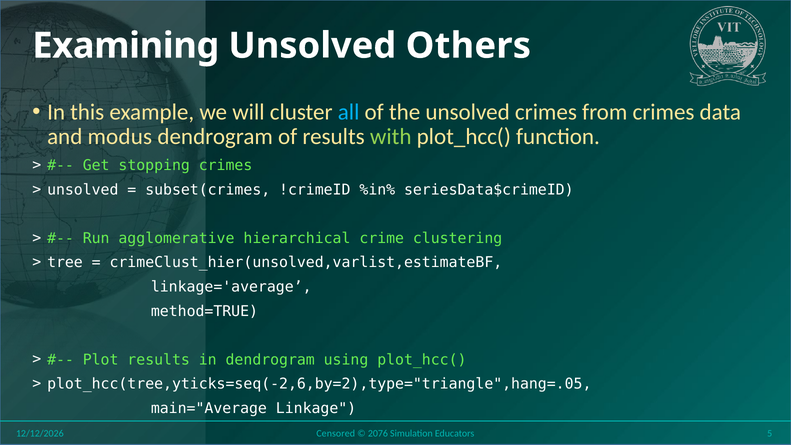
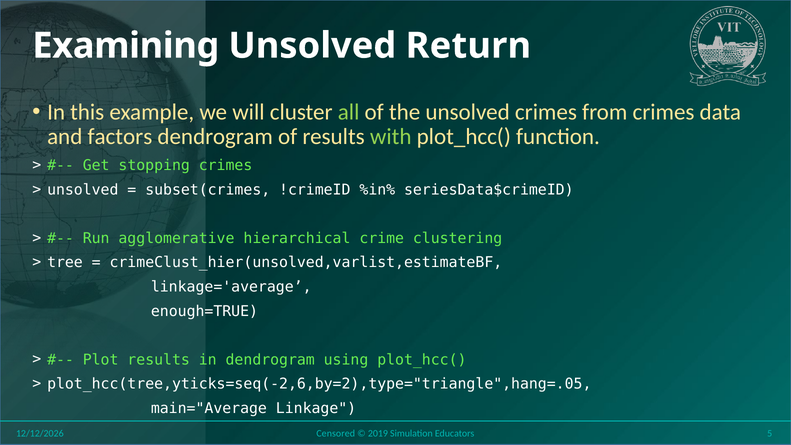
Others: Others -> Return (468, 46)
all colour: light blue -> light green (349, 112)
modus: modus -> factors (120, 137)
method=TRUE: method=TRUE -> enough=TRUE (204, 311)
2076: 2076 -> 2019 (378, 433)
